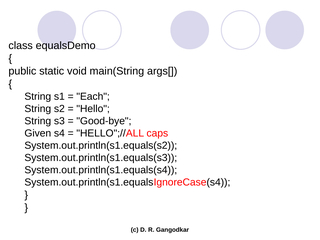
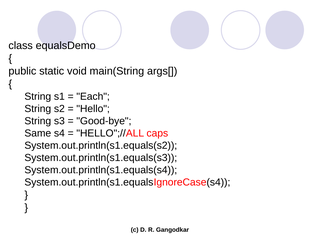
Given: Given -> Same (38, 133)
